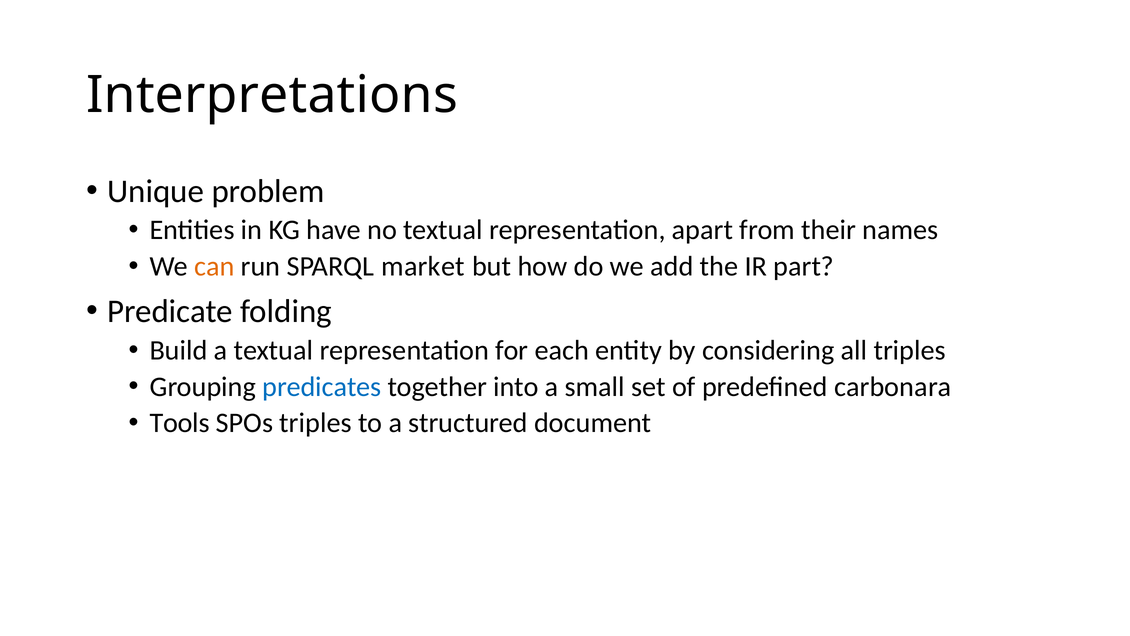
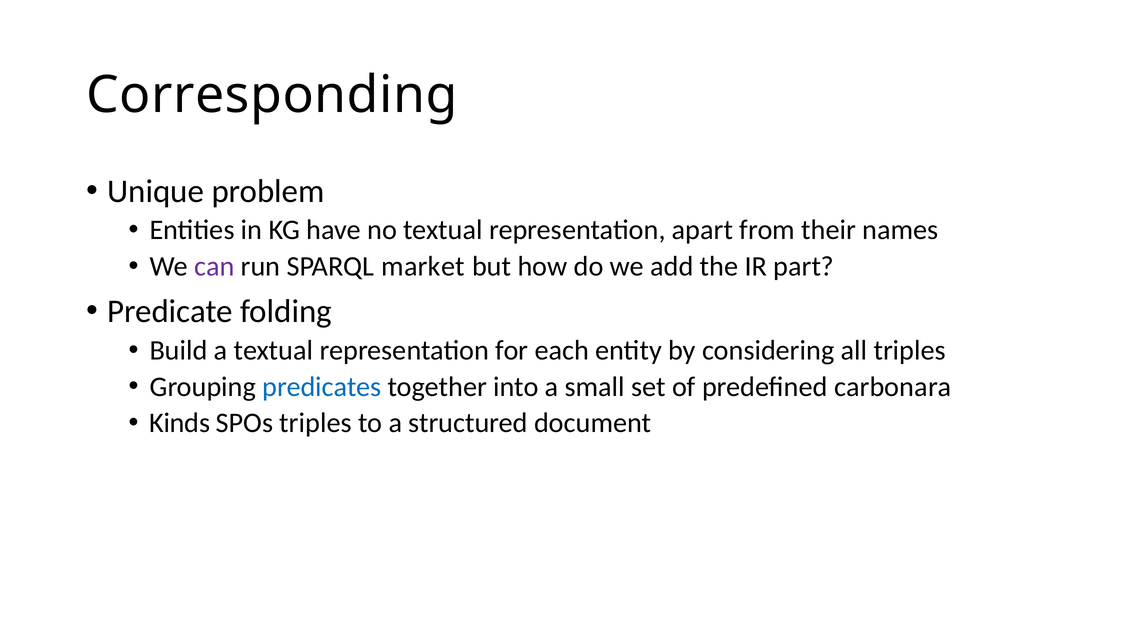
Interpretations: Interpretations -> Corresponding (272, 95)
can colour: orange -> purple (214, 266)
Tools: Tools -> Kinds (180, 423)
